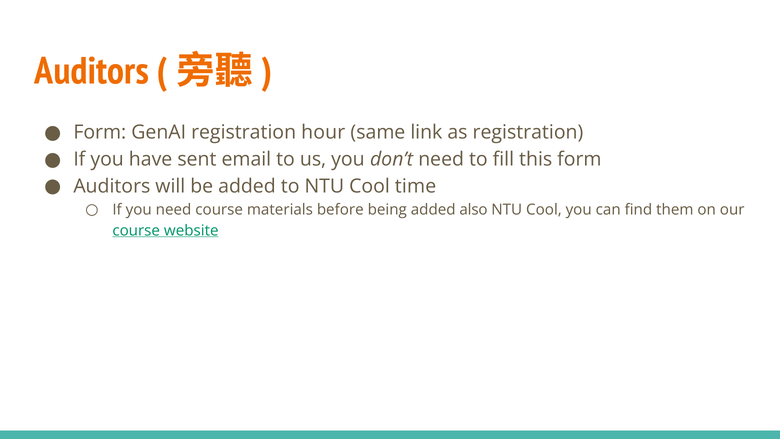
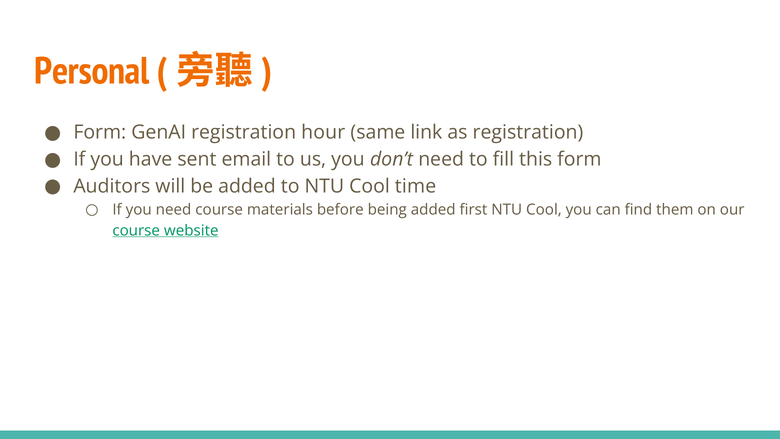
Auditors: Auditors -> Personal (92, 71)
also: also -> first (473, 209)
